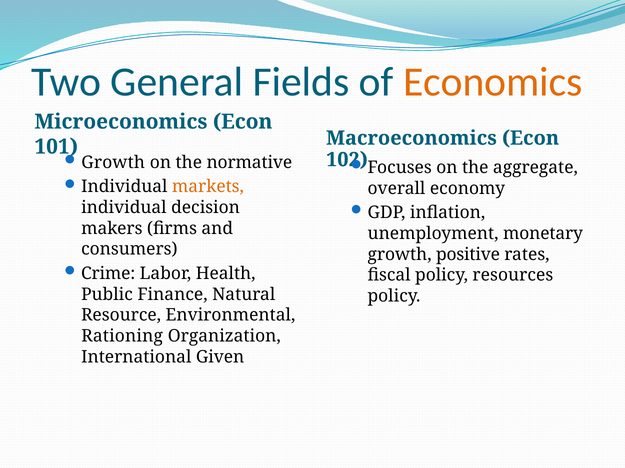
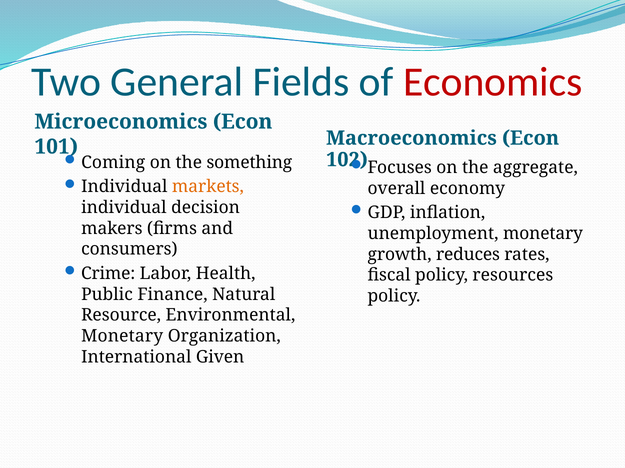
Economics colour: orange -> red (493, 82)
Growth: Growth -> Coming (113, 163)
normative: normative -> something (249, 163)
positive: positive -> reduces (468, 255)
Rationing: Rationing -> Monetary (122, 337)
